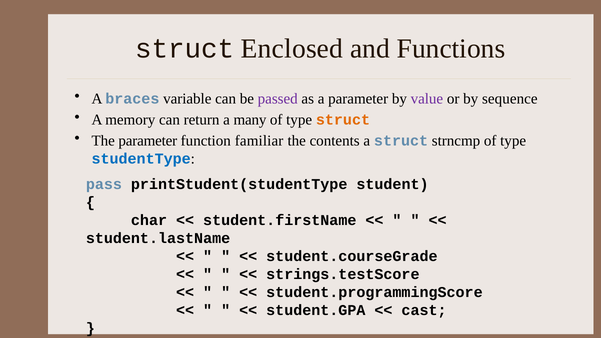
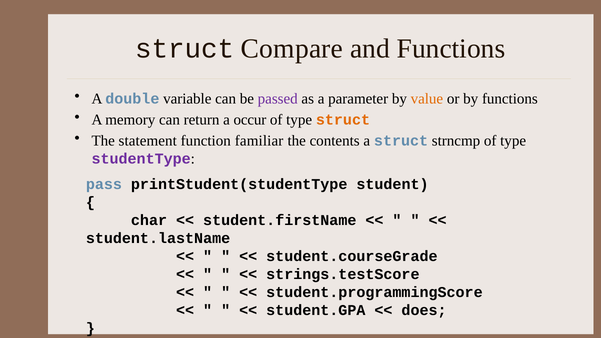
Enclosed: Enclosed -> Compare (292, 49)
braces: braces -> double (132, 99)
value colour: purple -> orange (427, 99)
by sequence: sequence -> functions (510, 99)
many: many -> occur (250, 120)
The parameter: parameter -> statement (148, 141)
studentType colour: blue -> purple (141, 159)
cast: cast -> does (424, 311)
